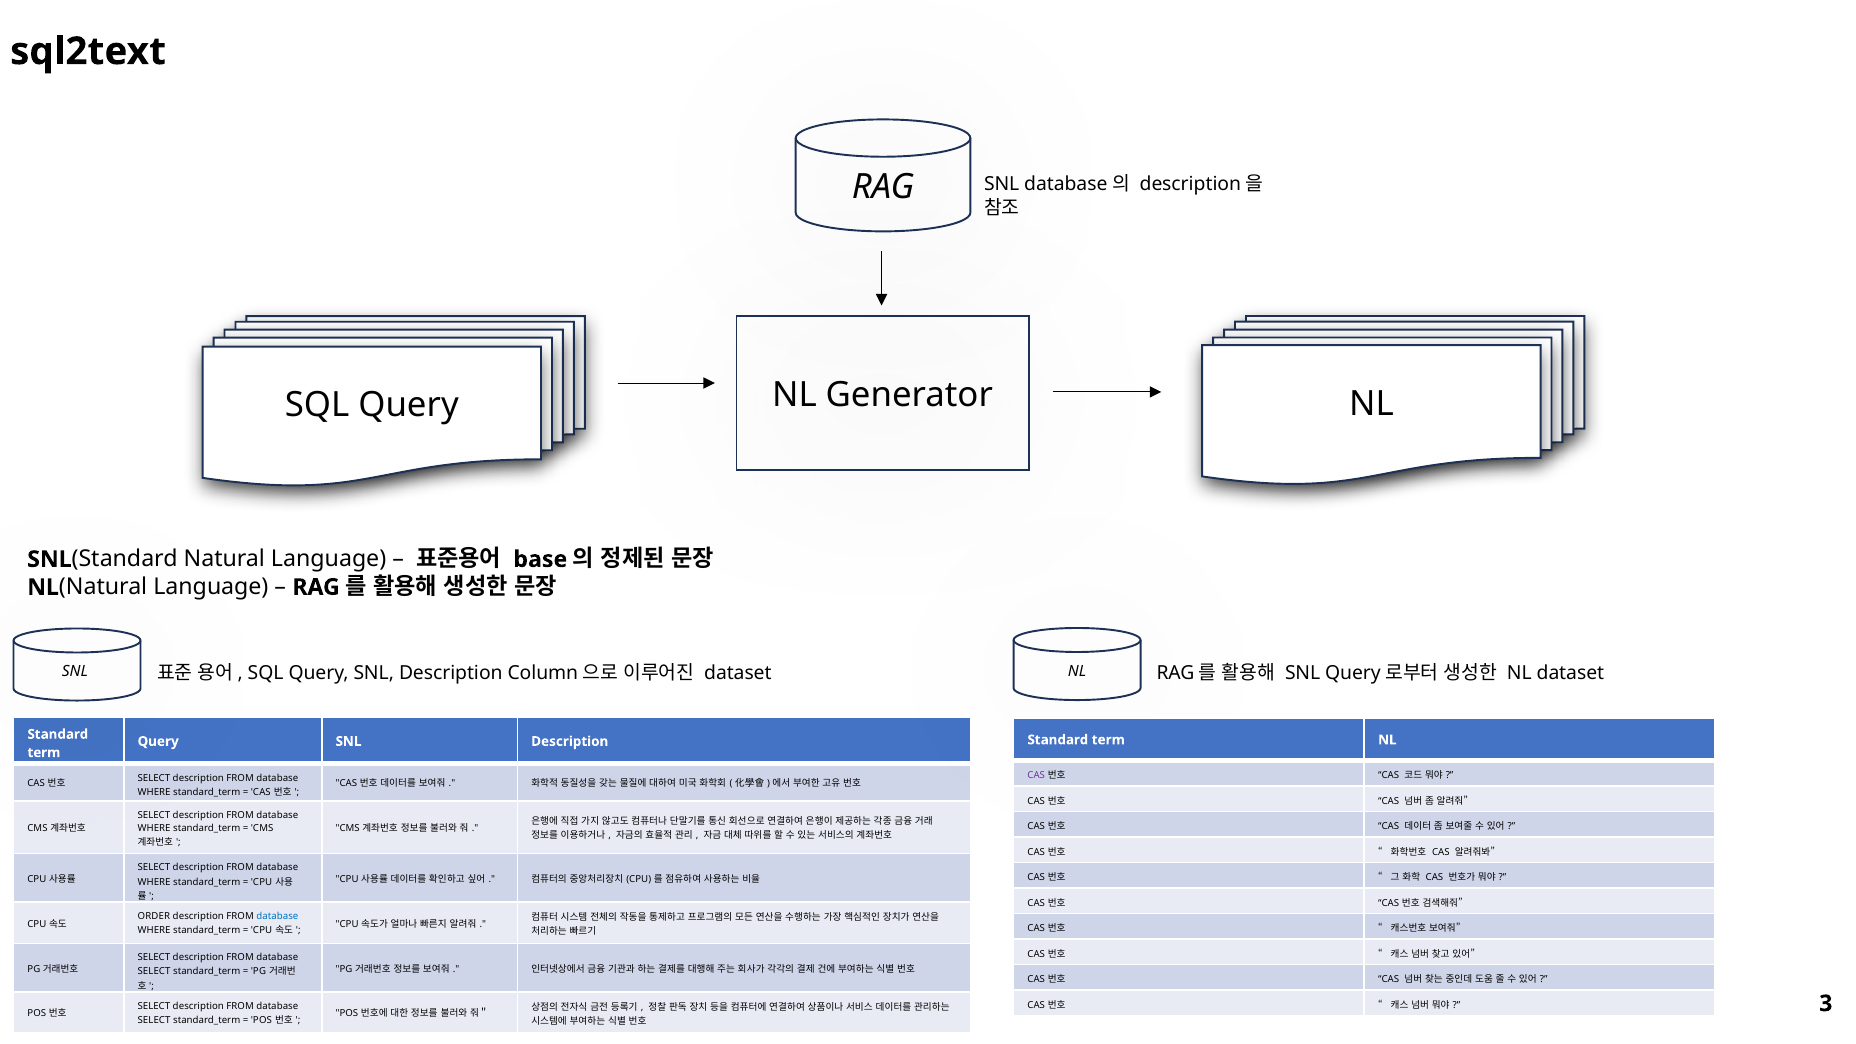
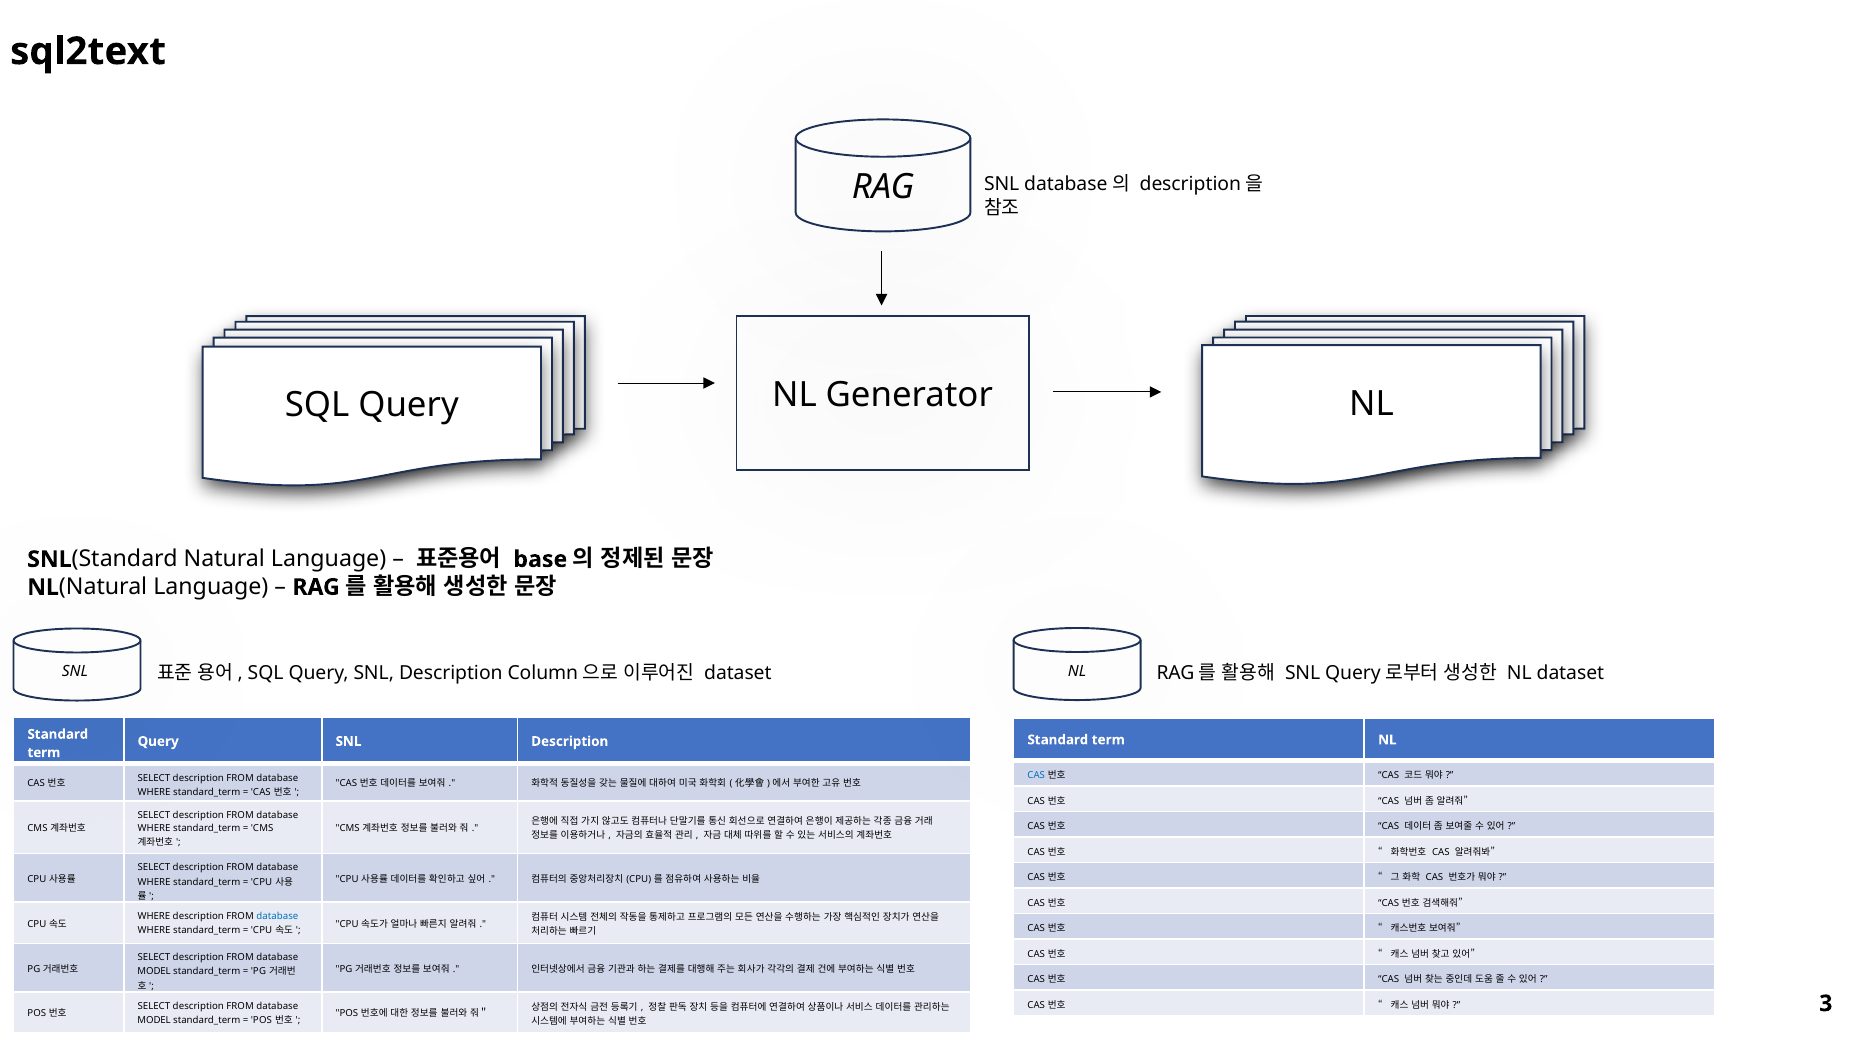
CAS colour: purple -> blue (1036, 775)
ORDER: ORDER -> WHERE (154, 916)
SELECT: SELECT -> MODEL (154, 972)
SELECT: SELECT -> MODEL (154, 1020)
